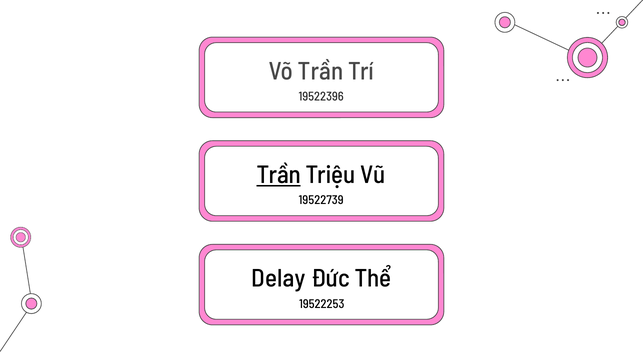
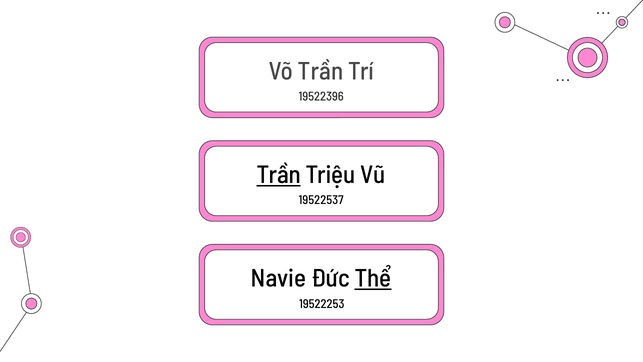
19522739: 19522739 -> 19522537 (321, 200)
Delay: Delay -> Navie (279, 278)
Thể underline: none -> present (373, 278)
